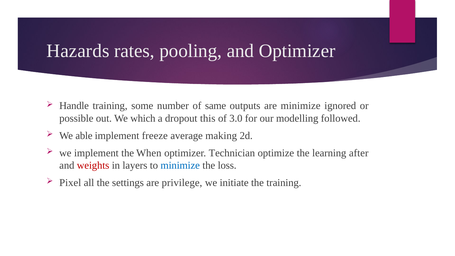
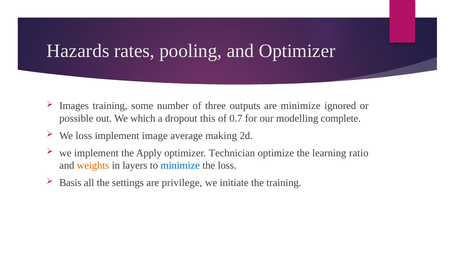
Handle: Handle -> Images (74, 106)
same: same -> three (216, 106)
3.0: 3.0 -> 0.7 (236, 118)
followed: followed -> complete (341, 118)
We able: able -> loss (84, 136)
freeze: freeze -> image (155, 136)
When: When -> Apply (149, 153)
after: after -> ratio (359, 153)
weights colour: red -> orange (93, 165)
Pixel: Pixel -> Basis (70, 183)
